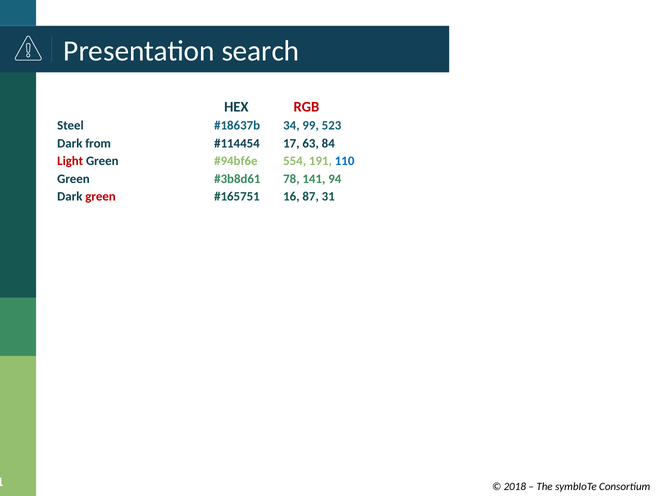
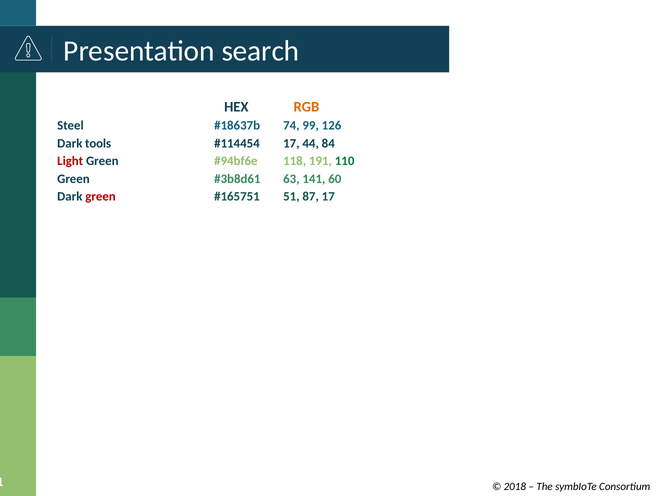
RGB colour: red -> orange (306, 107)
34: 34 -> 74 (291, 126)
523: 523 -> 126 (332, 126)
from: from -> tools (98, 143)
63: 63 -> 44 (311, 143)
554: 554 -> 118 (295, 161)
110 colour: blue -> green (345, 161)
78: 78 -> 63 (291, 179)
94: 94 -> 60 (335, 179)
16: 16 -> 51 (291, 196)
87 31: 31 -> 17 (328, 196)
